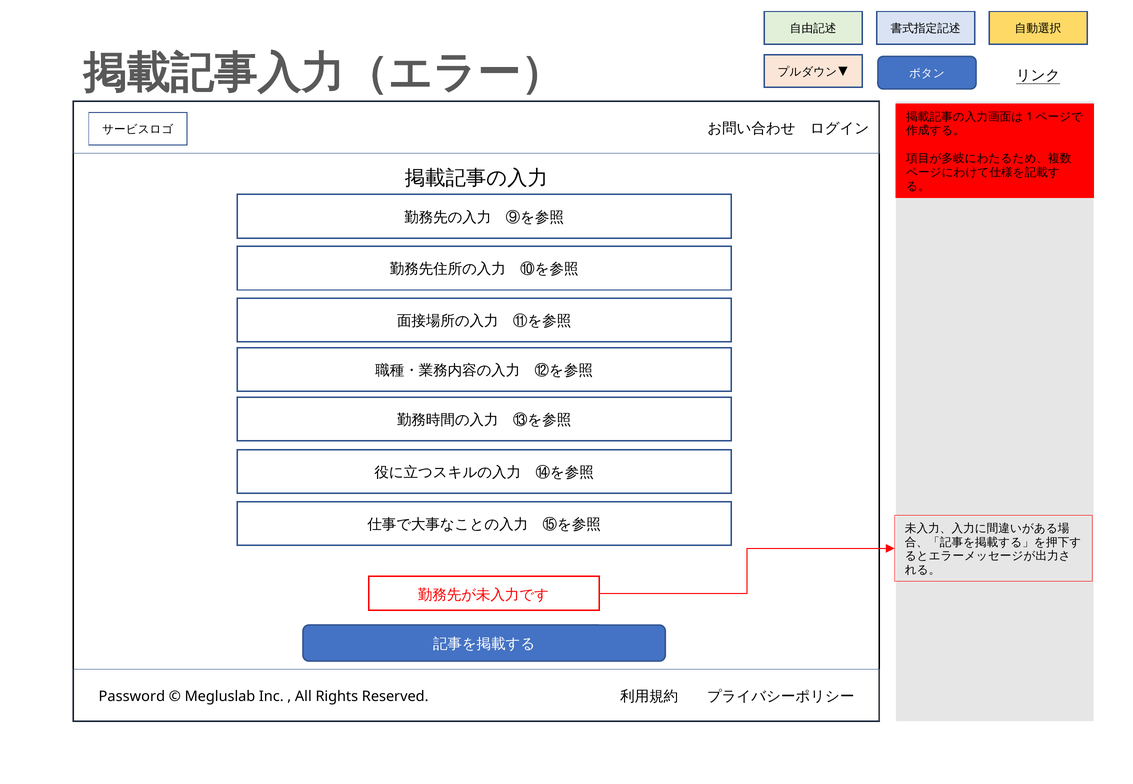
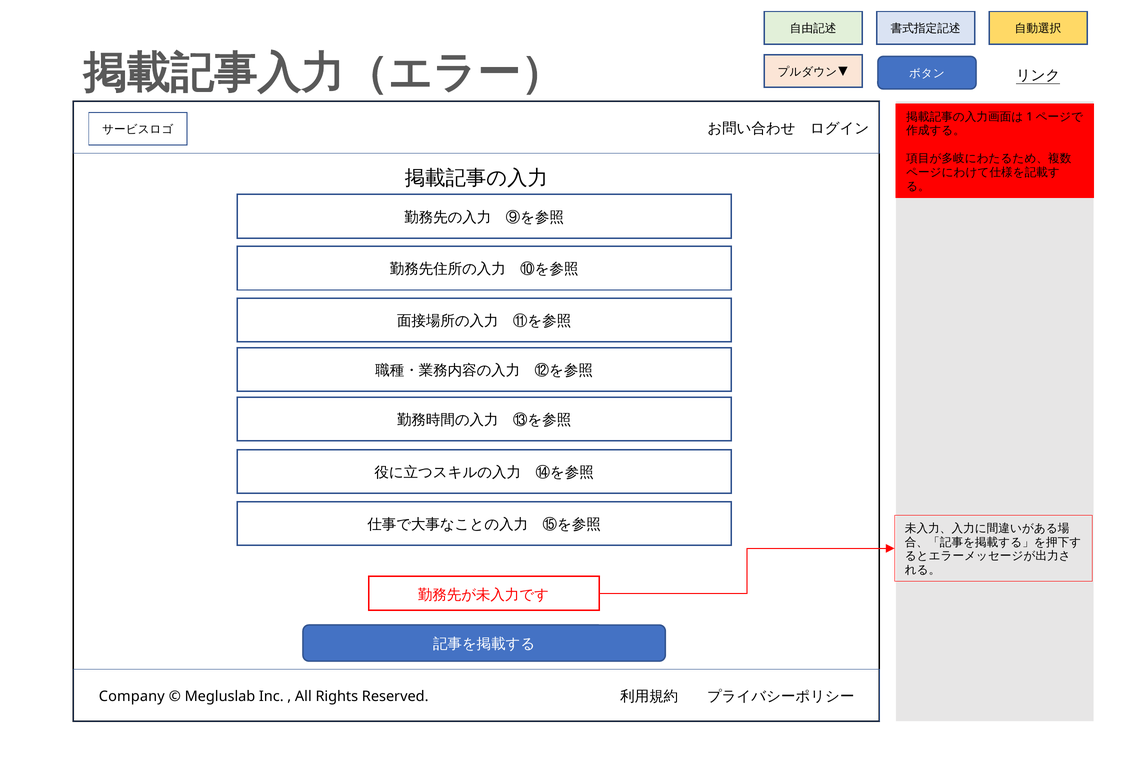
Password: Password -> Company (132, 697)
